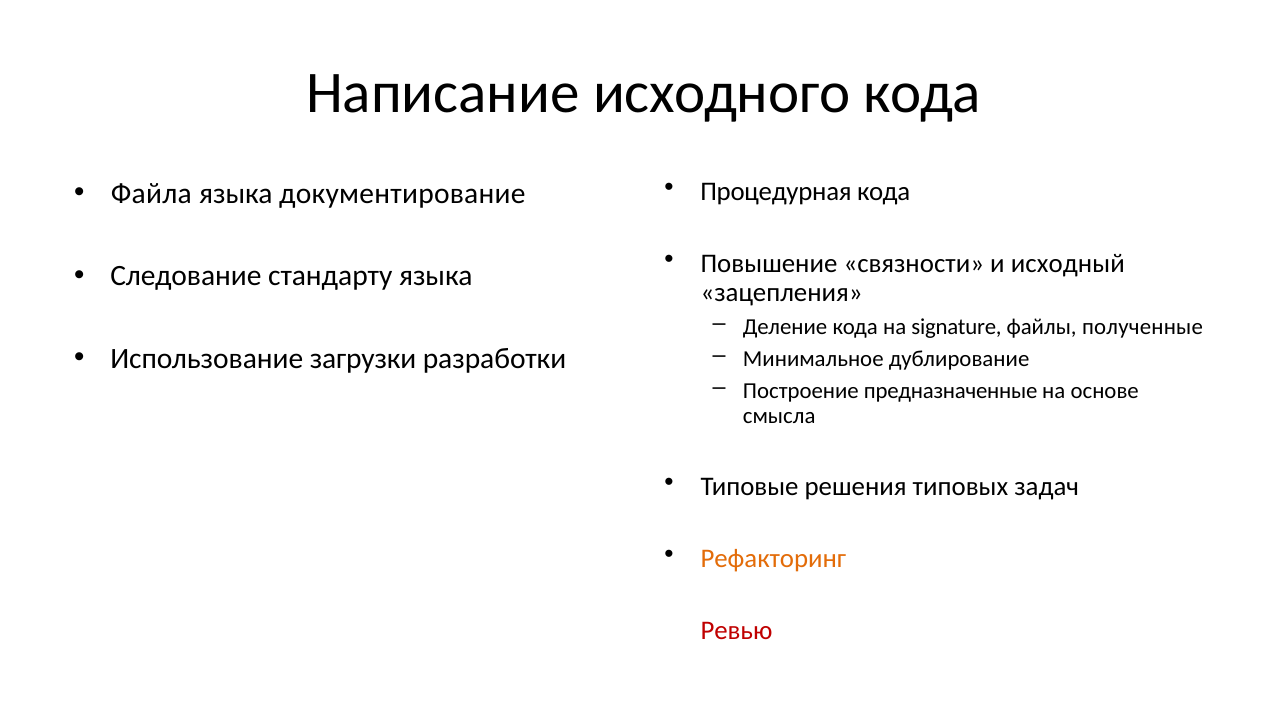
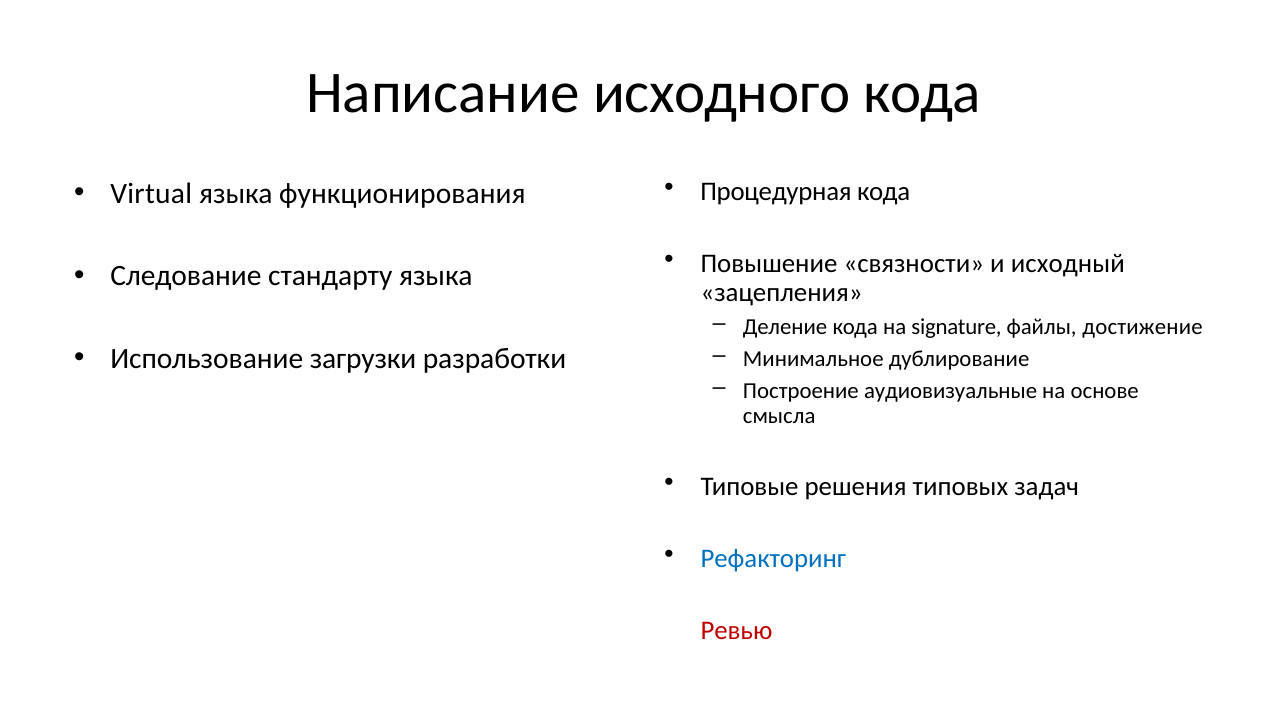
Файла: Файла -> Virtual (151, 194)
документирование: документирование -> функционирования (402, 194)
полученные: полученные -> достижение (1143, 327)
предназначенные: предназначенные -> аудиовизуальные (951, 391)
Рефакторинг colour: orange -> blue (773, 559)
